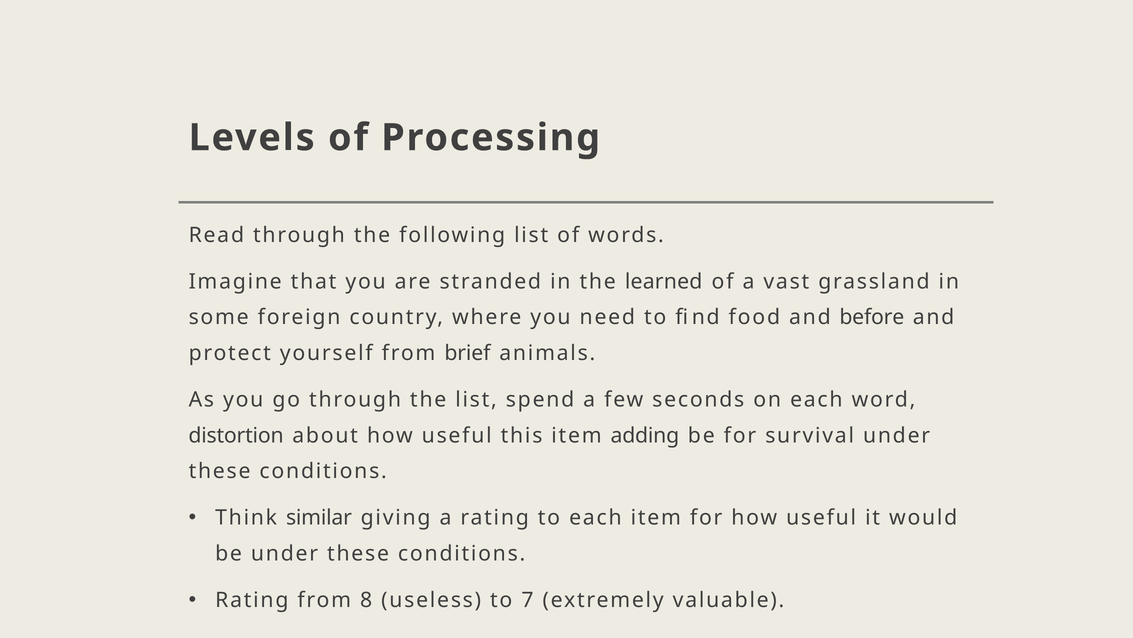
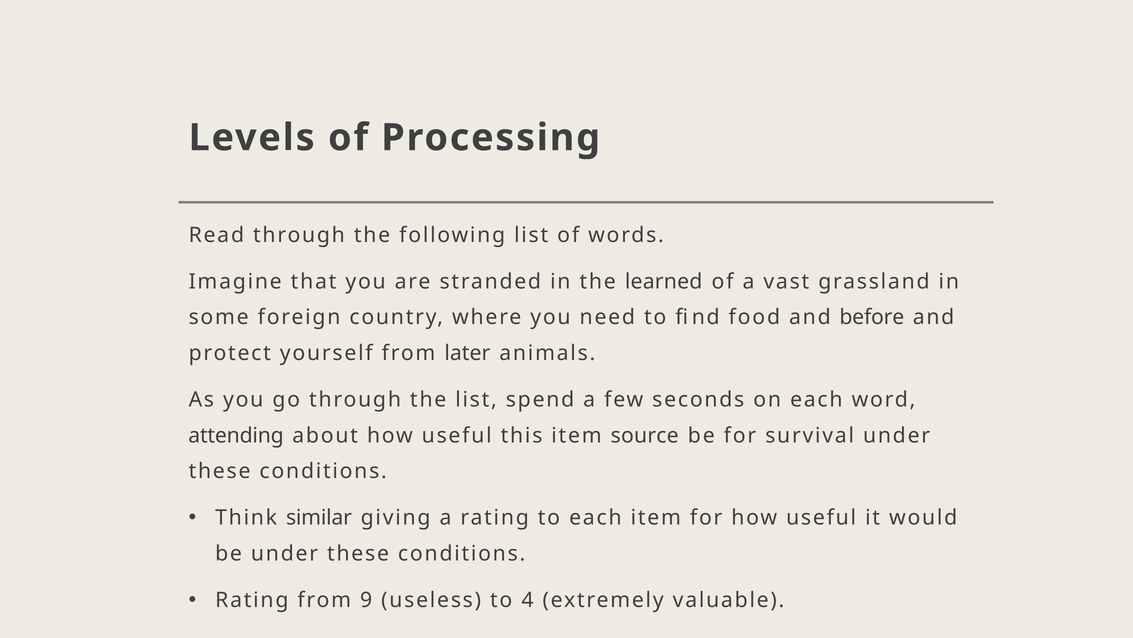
brief: brief -> later (467, 353)
distortion: distortion -> attending (236, 435)
adding: adding -> source (645, 435)
8: 8 -> 9 (366, 600)
7: 7 -> 4 (527, 600)
